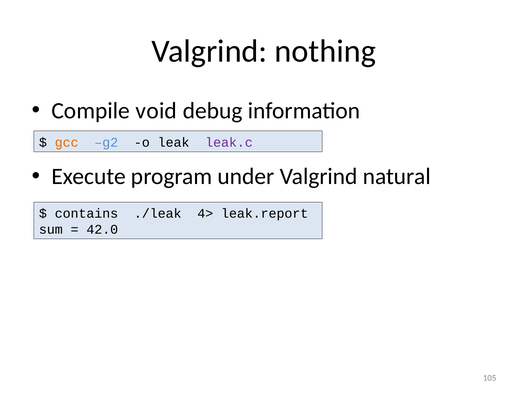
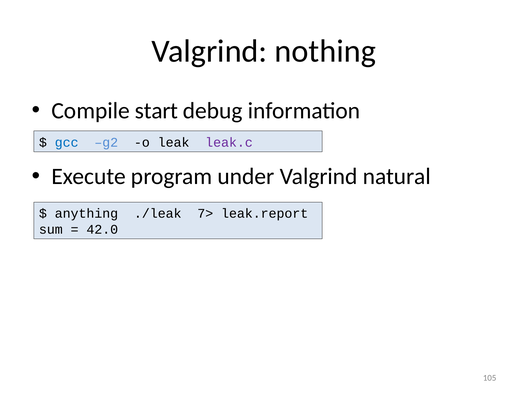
void: void -> start (157, 111)
gcc colour: orange -> blue (67, 142)
contains: contains -> anything (86, 214)
4>: 4> -> 7> (205, 214)
